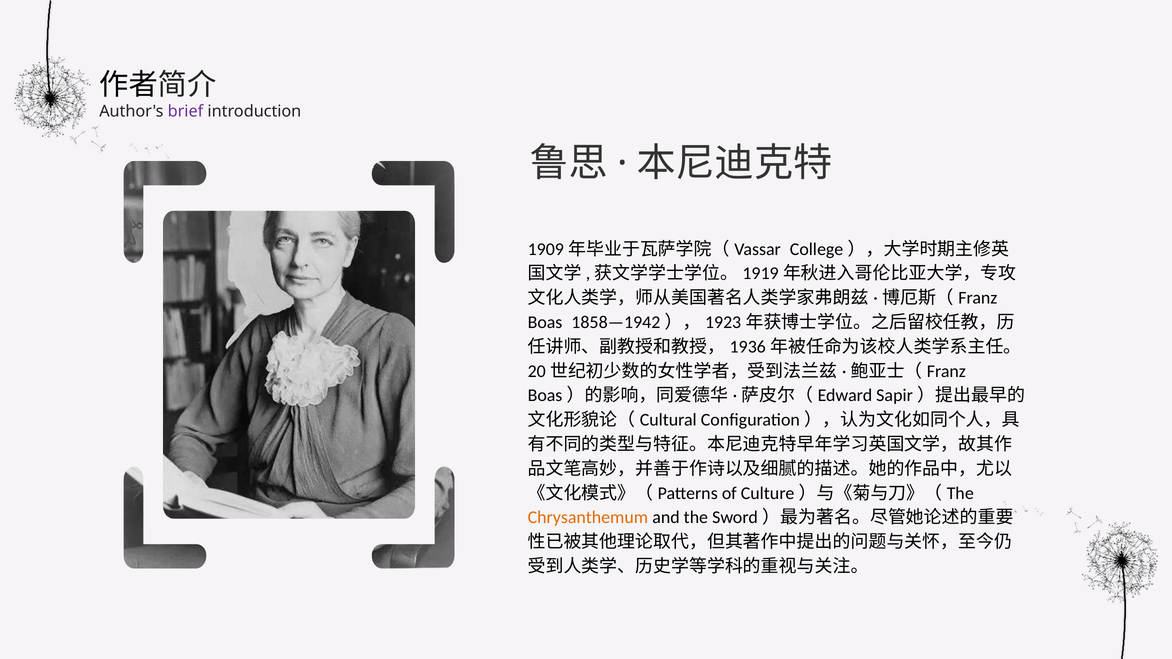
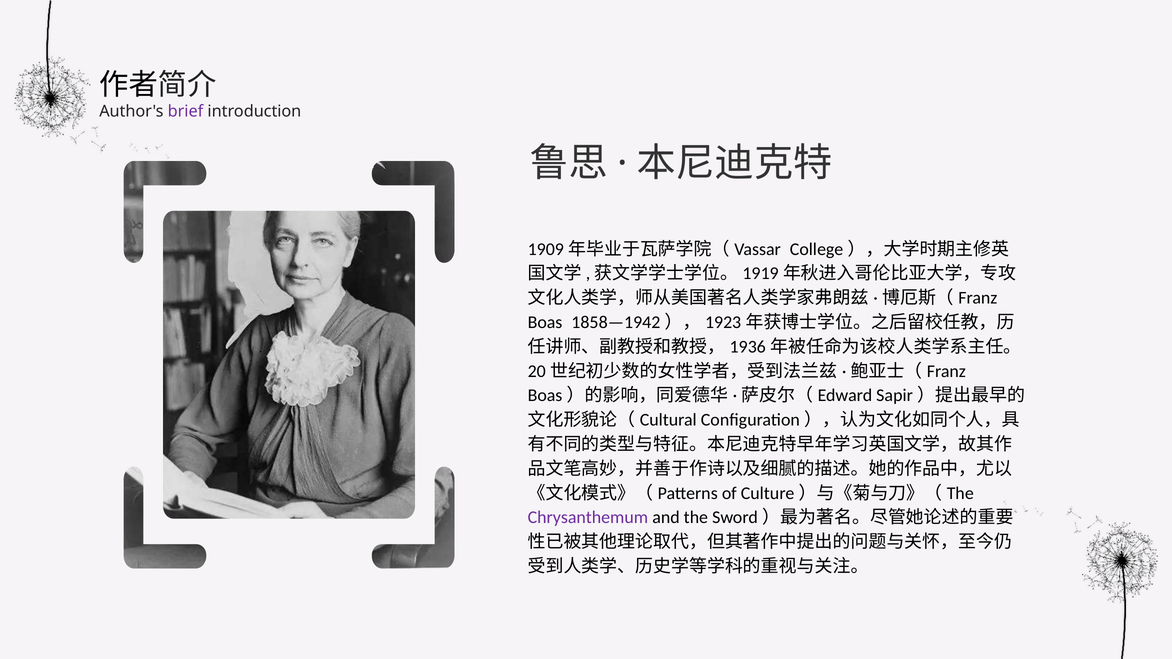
Chrysanthemum colour: orange -> purple (588, 518)
